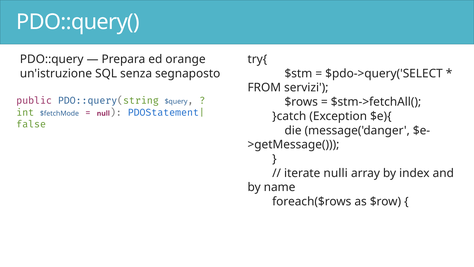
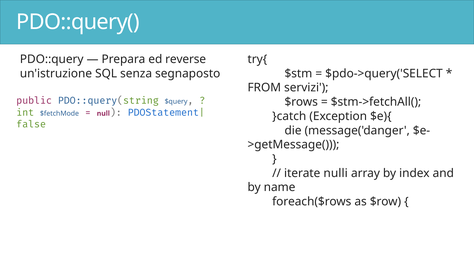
orange: orange -> reverse (186, 59)
